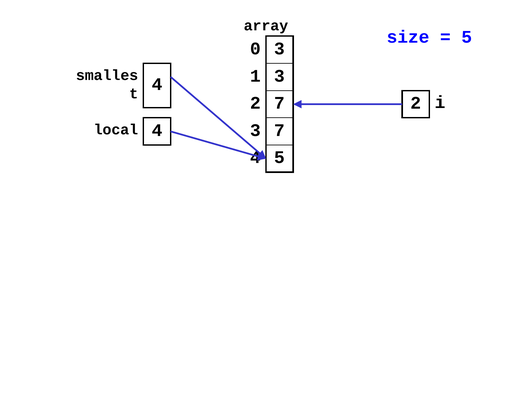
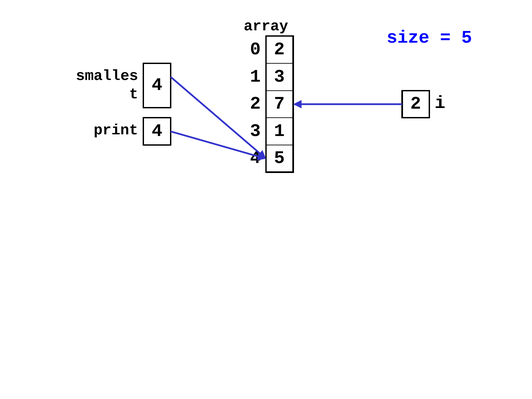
0 3: 3 -> 2 (280, 49)
3 7: 7 -> 1 (280, 130)
local: local -> print (116, 130)
